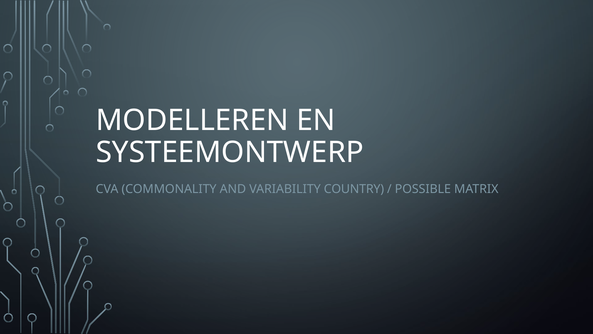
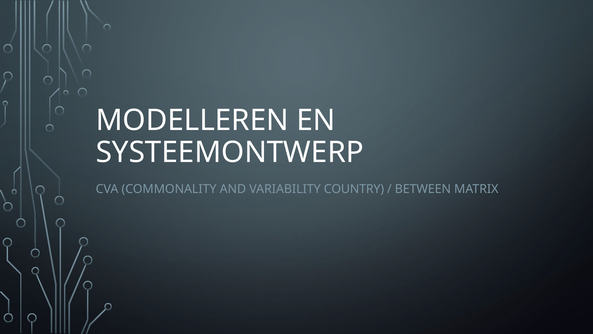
POSSIBLE: POSSIBLE -> BETWEEN (423, 189)
